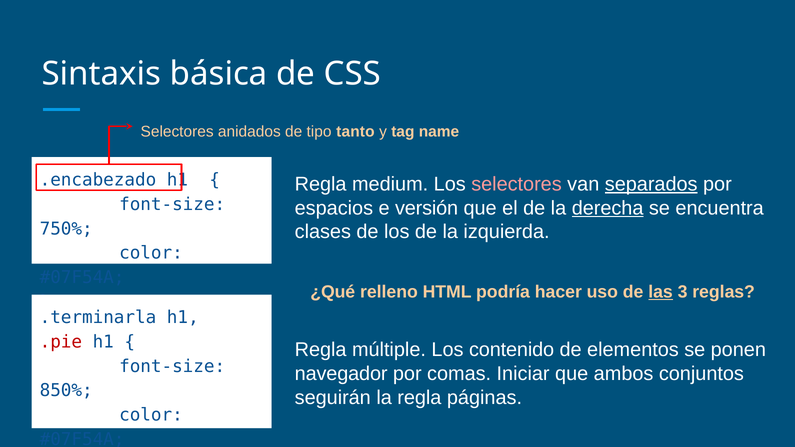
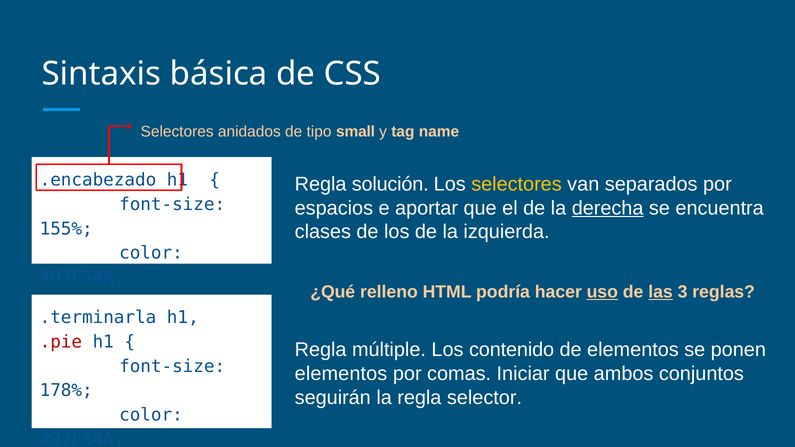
tanto: tanto -> small (356, 132)
medium: medium -> solución (390, 184)
selectores colour: pink -> yellow (517, 184)
separados underline: present -> none (651, 184)
versión: versión -> aportar (427, 208)
750%: 750% -> 155% (66, 229)
uso underline: none -> present (602, 292)
navegador: navegador -> elementos (341, 374)
850%: 850% -> 178% (66, 391)
páginas: páginas -> selector (484, 398)
